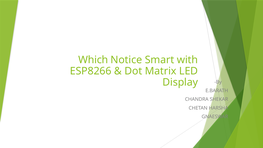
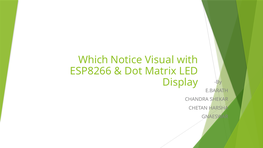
Smart: Smart -> Visual (159, 60)
